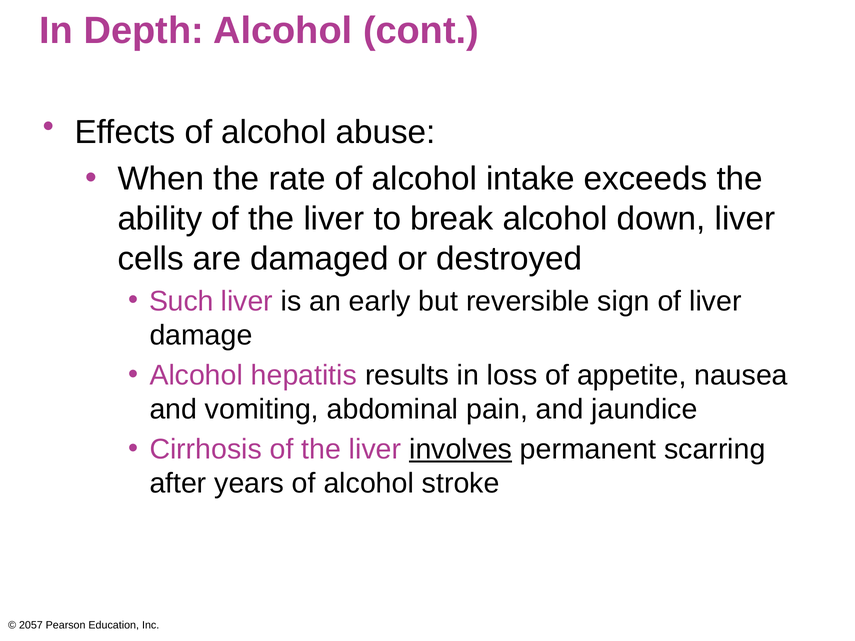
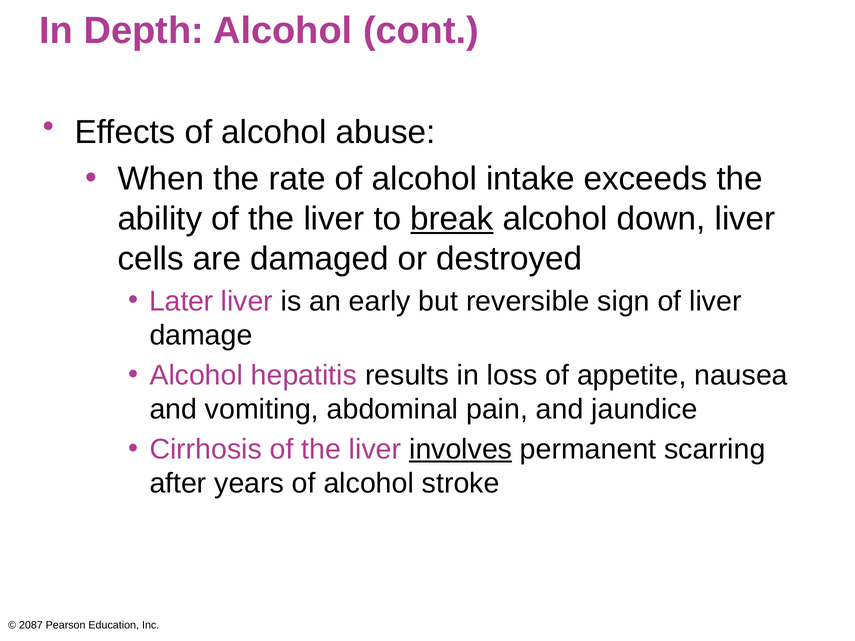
break underline: none -> present (452, 219)
Such: Such -> Later (181, 301)
2057: 2057 -> 2087 (31, 626)
